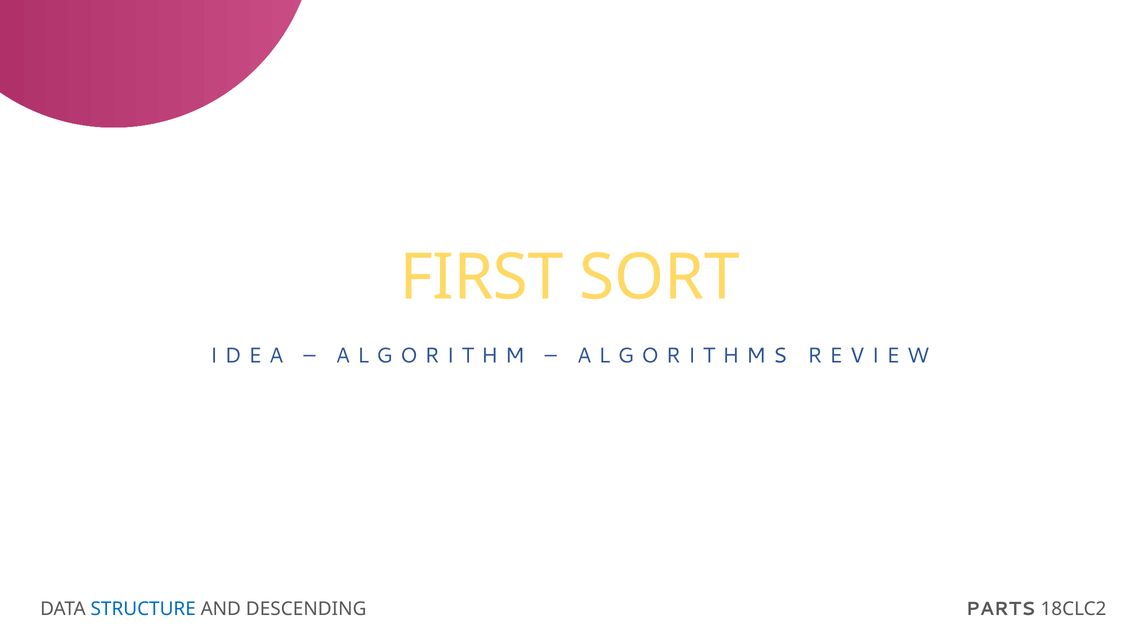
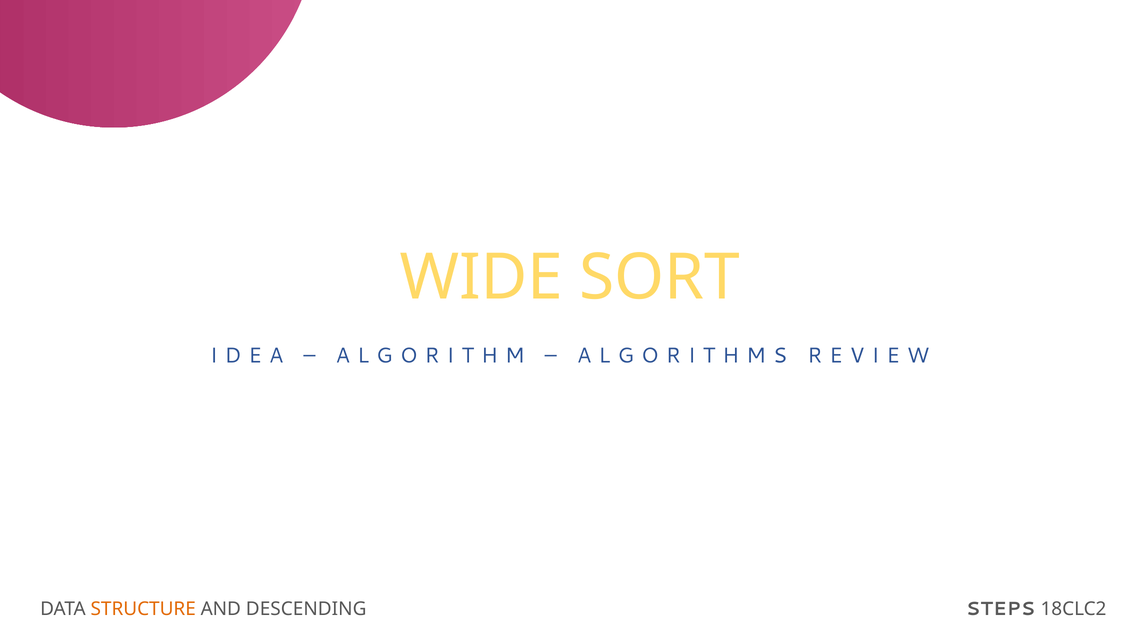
FIRST: FIRST -> WIDE (481, 278)
PARTS: PARTS -> STEPS (1000, 609)
STRUCTURE colour: blue -> orange (143, 609)
